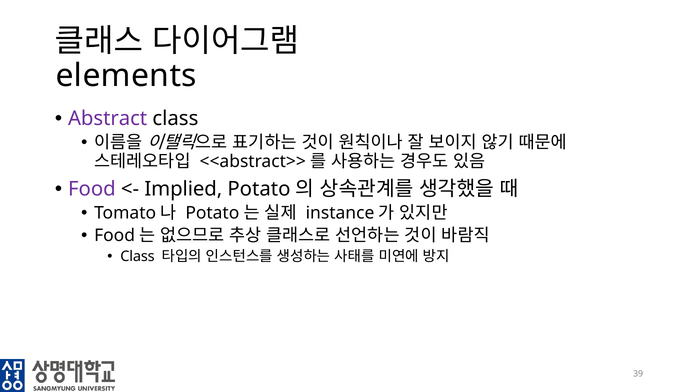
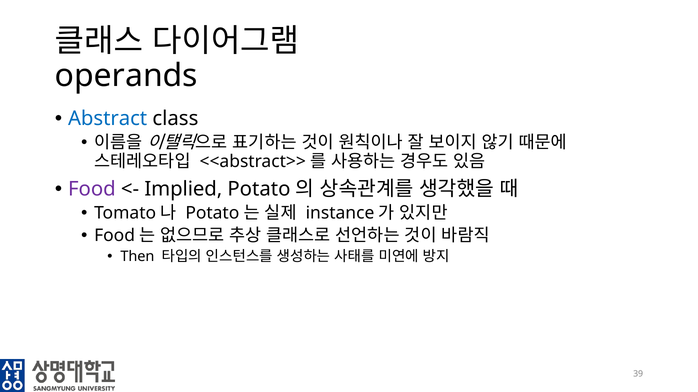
elements: elements -> operands (126, 76)
Abstract colour: purple -> blue (108, 119)
Class: Class -> Then (137, 257)
